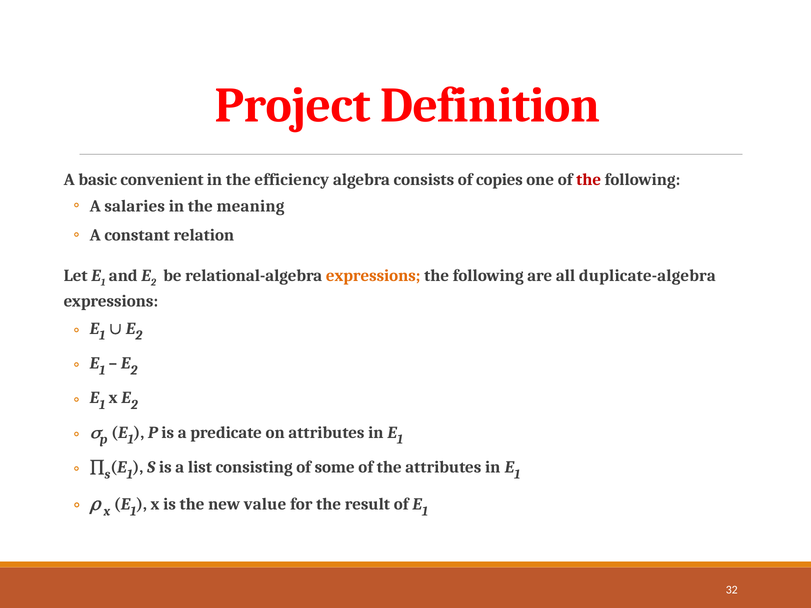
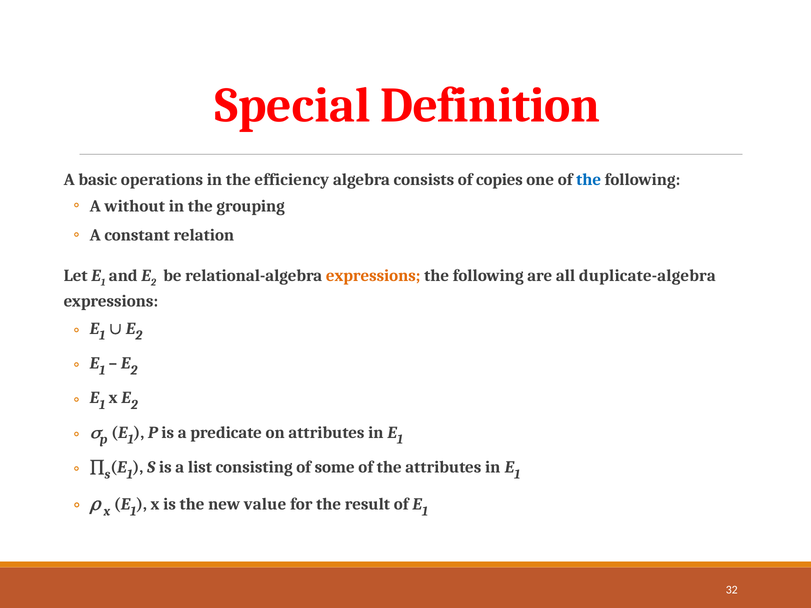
Project: Project -> Special (293, 105)
convenient: convenient -> operations (162, 180)
the colour: red -> blue (589, 180)
salaries: salaries -> without (135, 206)
meaning: meaning -> grouping (251, 206)
